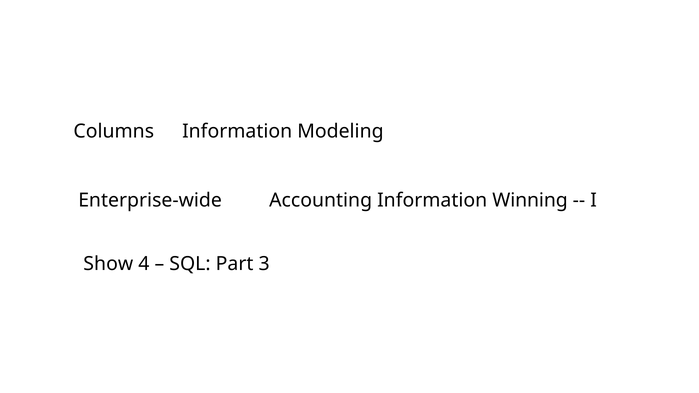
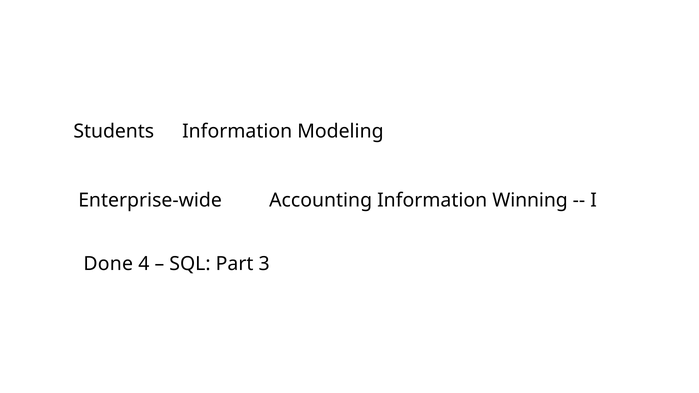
Columns: Columns -> Students (114, 131)
Show: Show -> Done (108, 264)
